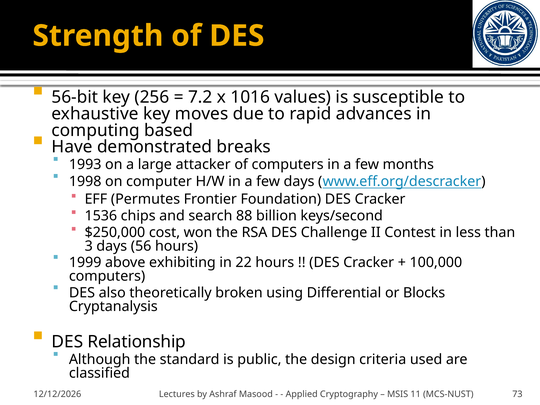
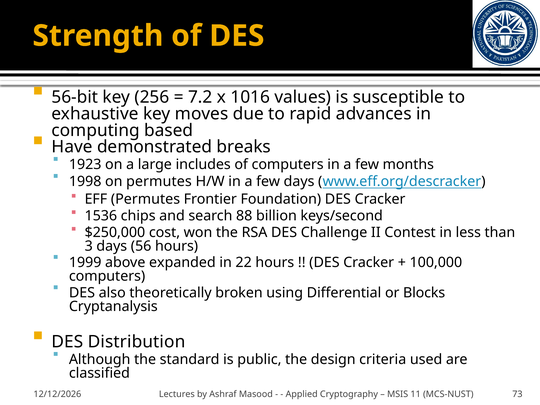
1993: 1993 -> 1923 (85, 164)
attacker: attacker -> includes (203, 164)
on computer: computer -> permutes (159, 182)
exhibiting: exhibiting -> expanded (182, 263)
Relationship: Relationship -> Distribution (137, 342)
